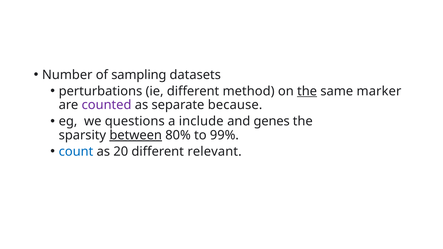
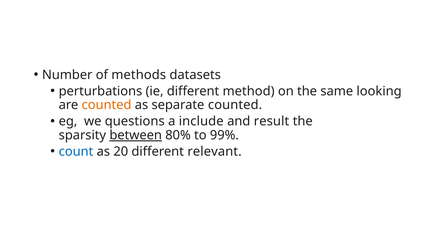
sampling: sampling -> methods (139, 75)
the underline: present -> none (307, 91)
marker: marker -> looking (379, 91)
counted colour: purple -> orange (107, 105)
separate because: because -> counted (235, 105)
genes: genes -> result (272, 121)
